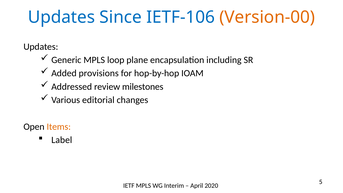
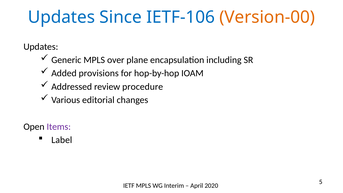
loop: loop -> over (116, 60)
milestones: milestones -> procedure (143, 87)
Items colour: orange -> purple (59, 127)
